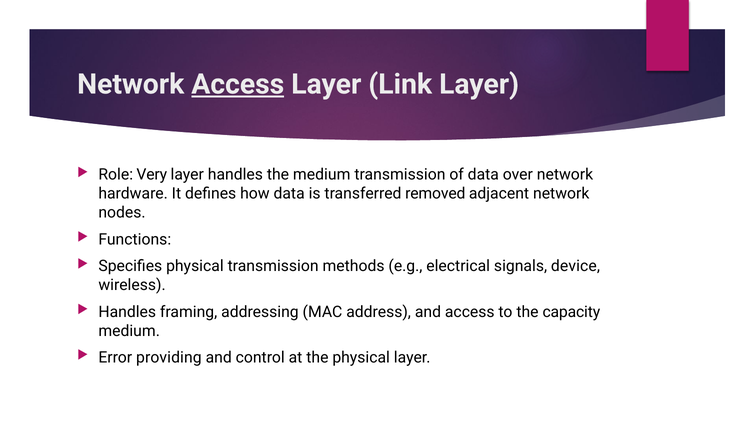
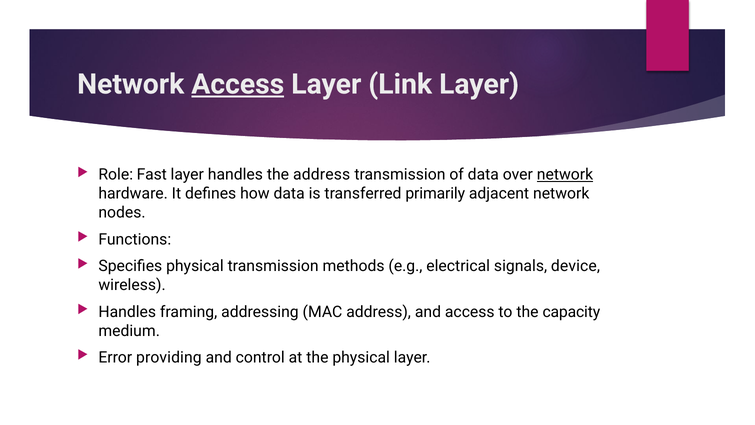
Very: Very -> Fast (152, 175)
the medium: medium -> address (322, 175)
network underline: none -> present (565, 175)
removed: removed -> primarily (435, 194)
